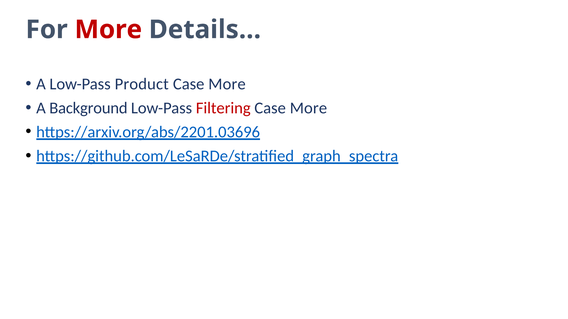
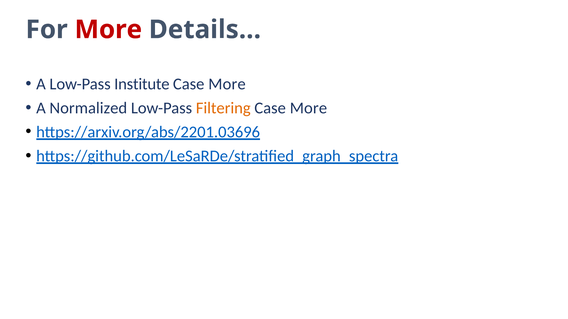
Product: Product -> Institute (142, 84)
Background: Background -> Normalized (88, 108)
Filtering colour: red -> orange (223, 108)
